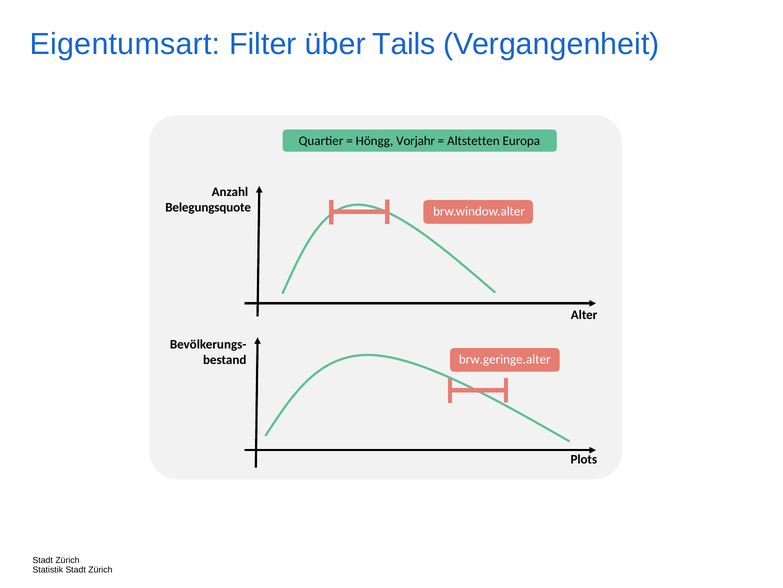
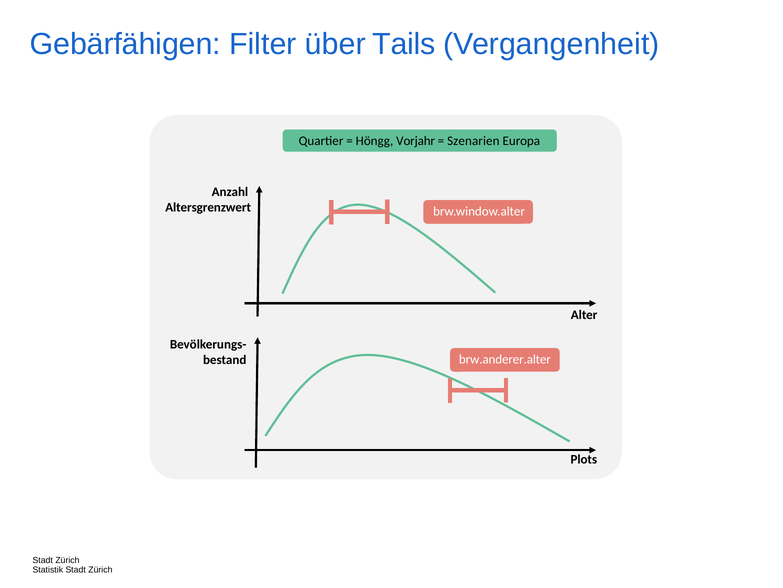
Eigentumsart: Eigentumsart -> Gebärfähigen (125, 44)
Altstetten: Altstetten -> Szenarien (473, 141)
Belegungsquote: Belegungsquote -> Altersgrenzwert (208, 207)
brw.geringe.alter: brw.geringe.alter -> brw.anderer.alter (505, 359)
